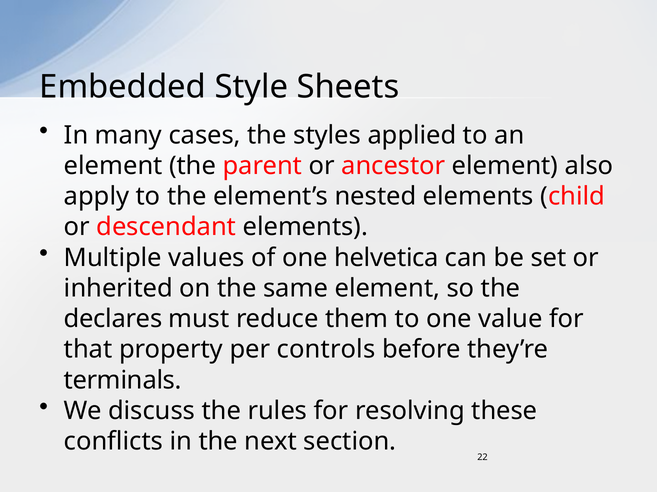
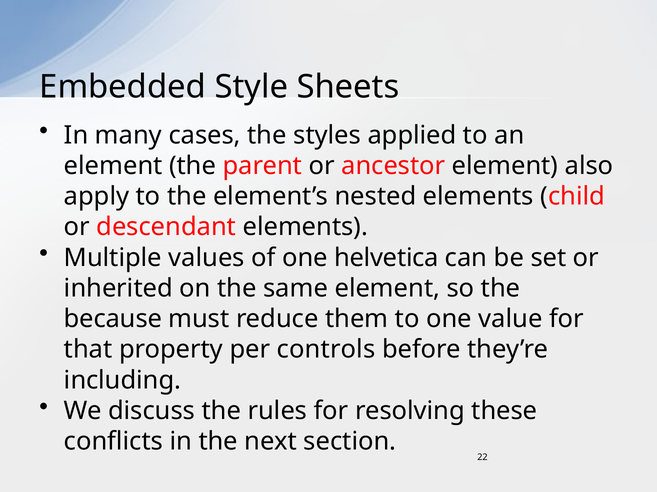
declares: declares -> because (113, 319)
terminals: terminals -> including (123, 381)
